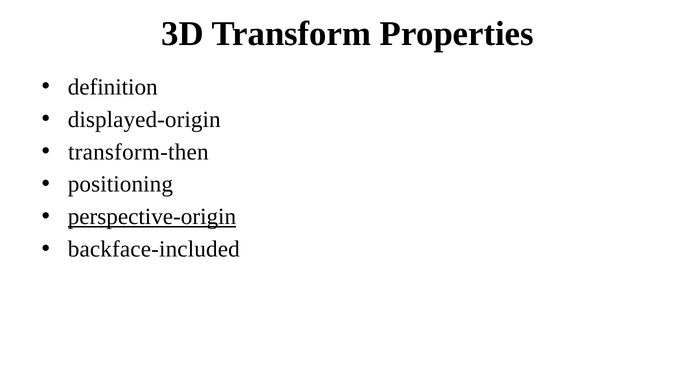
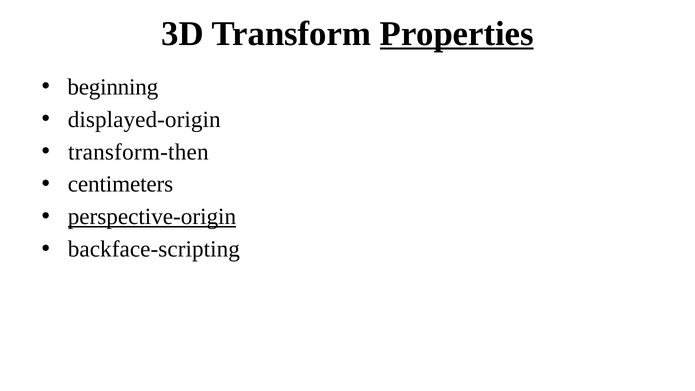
Properties underline: none -> present (457, 34)
definition: definition -> beginning (113, 87)
positioning: positioning -> centimeters (121, 184)
backface-included: backface-included -> backface-scripting (154, 249)
